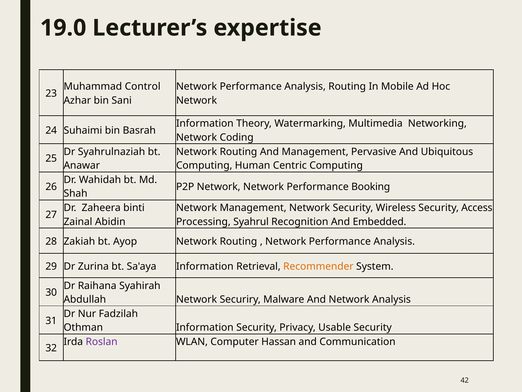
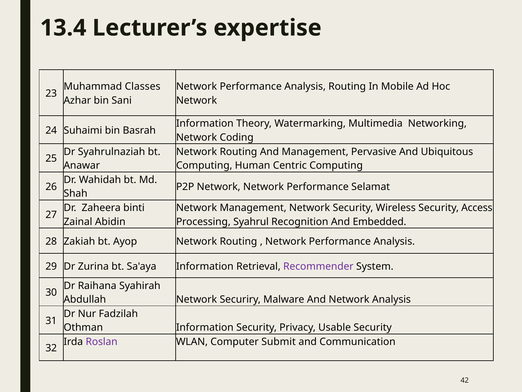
19.0: 19.0 -> 13.4 (63, 28)
Control: Control -> Classes (143, 86)
Booking: Booking -> Selamat (371, 186)
Recommender colour: orange -> purple (318, 266)
Hassan: Hassan -> Submit (279, 341)
